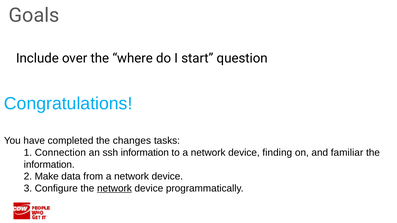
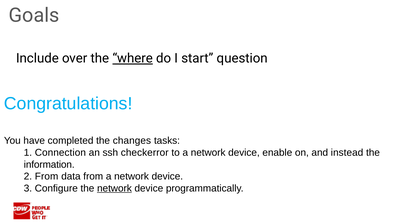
where underline: none -> present (133, 58)
ssh information: information -> checkerror (145, 153)
finding: finding -> enable (277, 153)
familiar: familiar -> instead (347, 153)
2 Make: Make -> From (47, 177)
